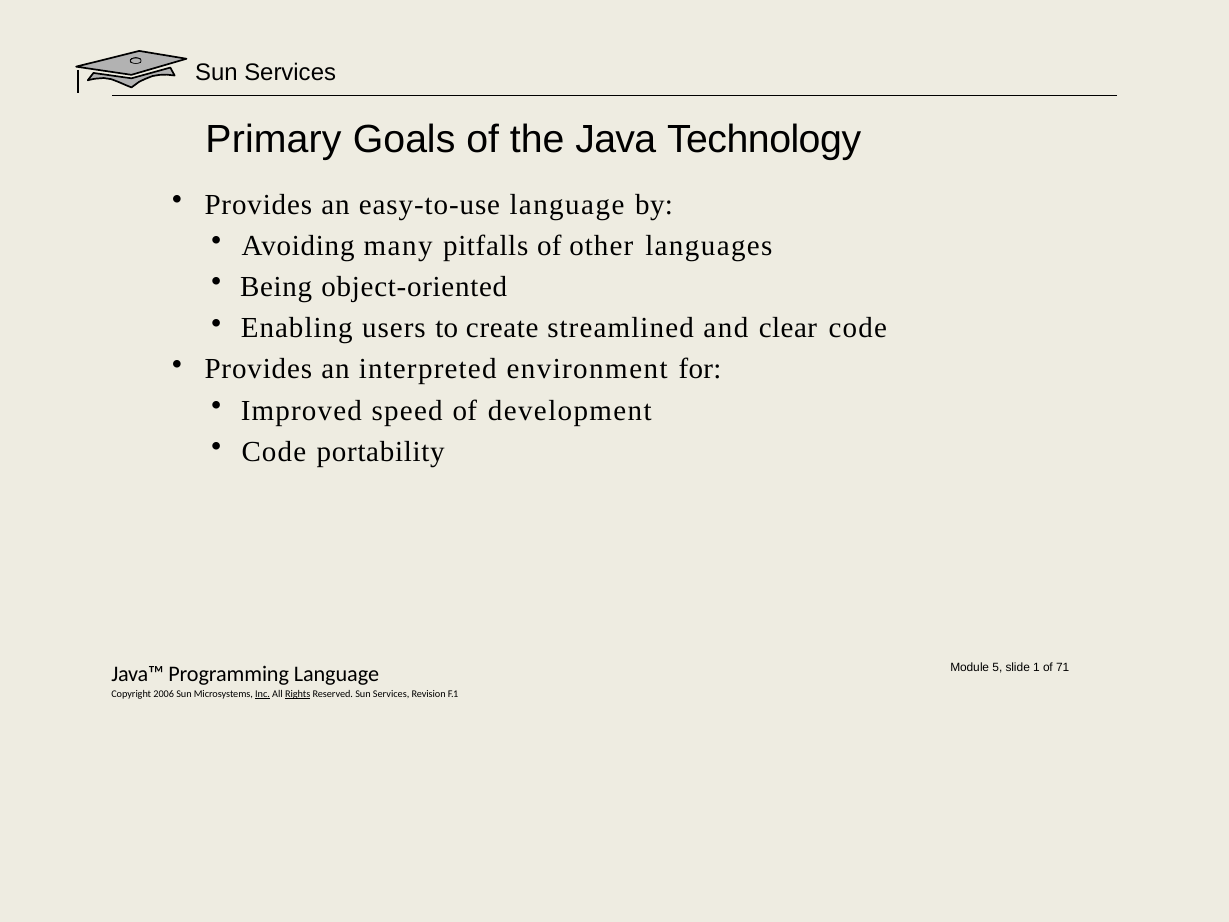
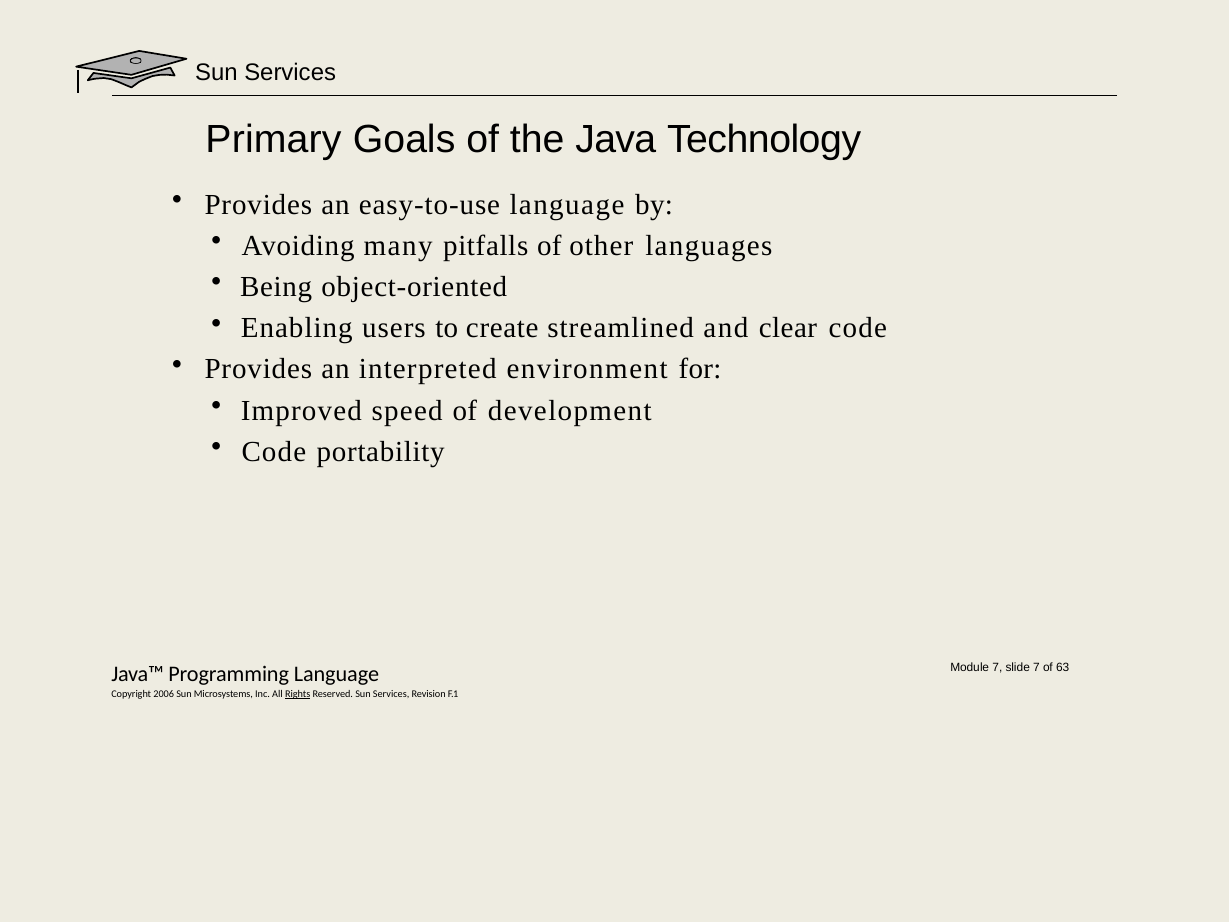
Module 5: 5 -> 7 (997, 668)
slide 1: 1 -> 7 (1036, 668)
71: 71 -> 63 (1063, 668)
Inc underline: present -> none (263, 694)
